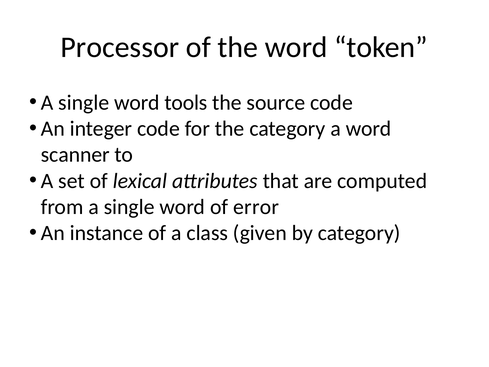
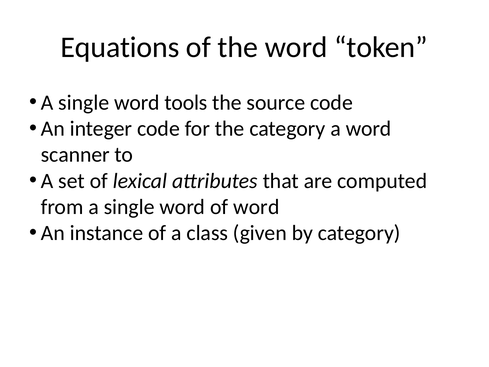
Processor: Processor -> Equations (120, 47)
of error: error -> word (256, 207)
